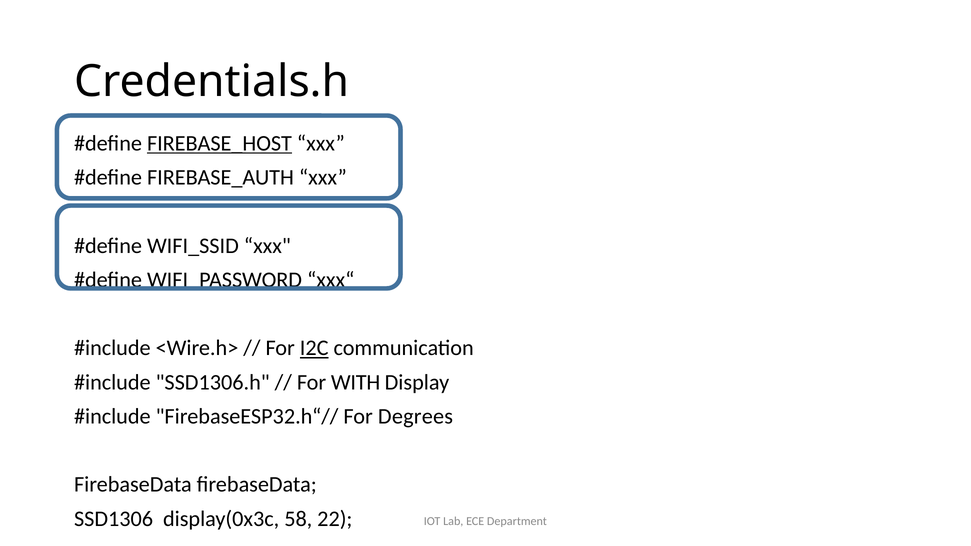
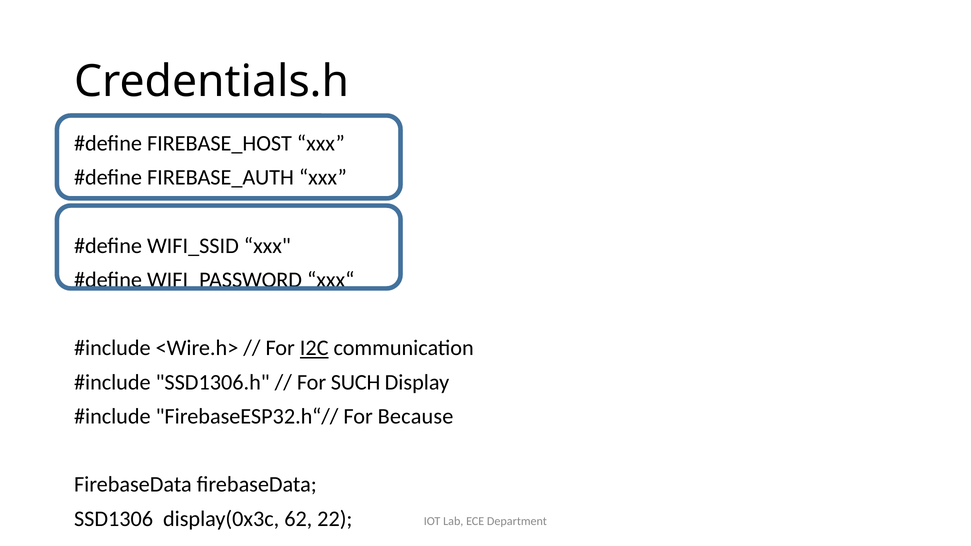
FIREBASE_HOST underline: present -> none (219, 143)
WITH: WITH -> SUCH (356, 382)
Degrees: Degrees -> Because (416, 417)
58: 58 -> 62 (298, 519)
